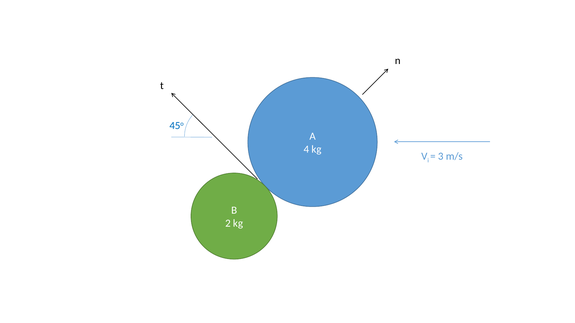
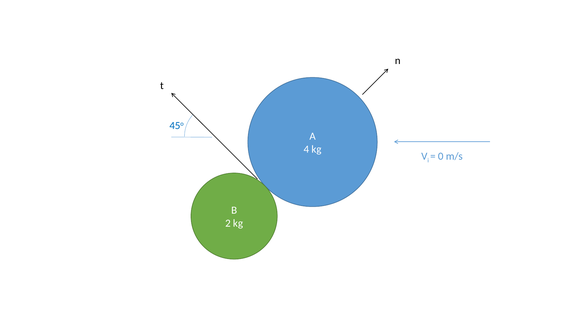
3: 3 -> 0 (441, 156)
